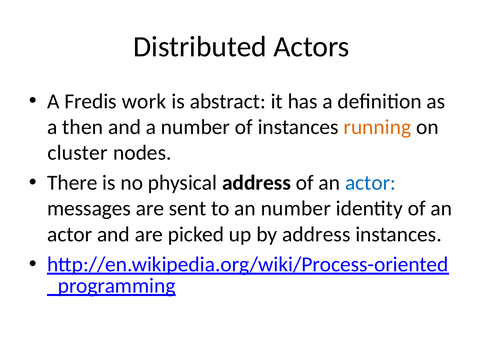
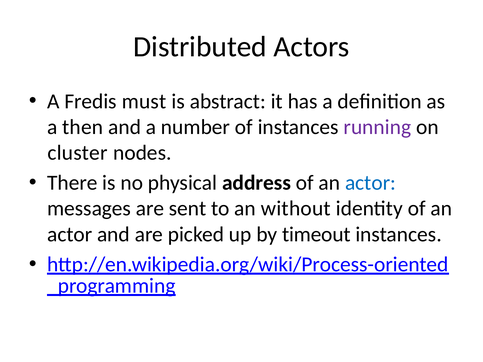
work: work -> must (144, 101)
running colour: orange -> purple (377, 127)
an number: number -> without (296, 209)
by address: address -> timeout (316, 234)
